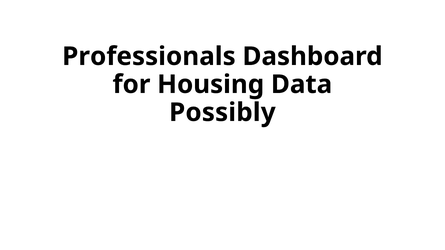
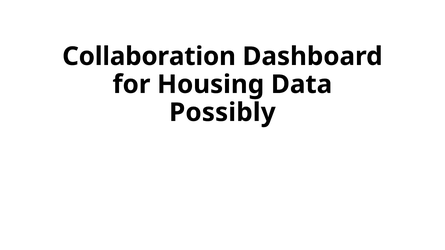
Professionals: Professionals -> Collaboration (149, 56)
